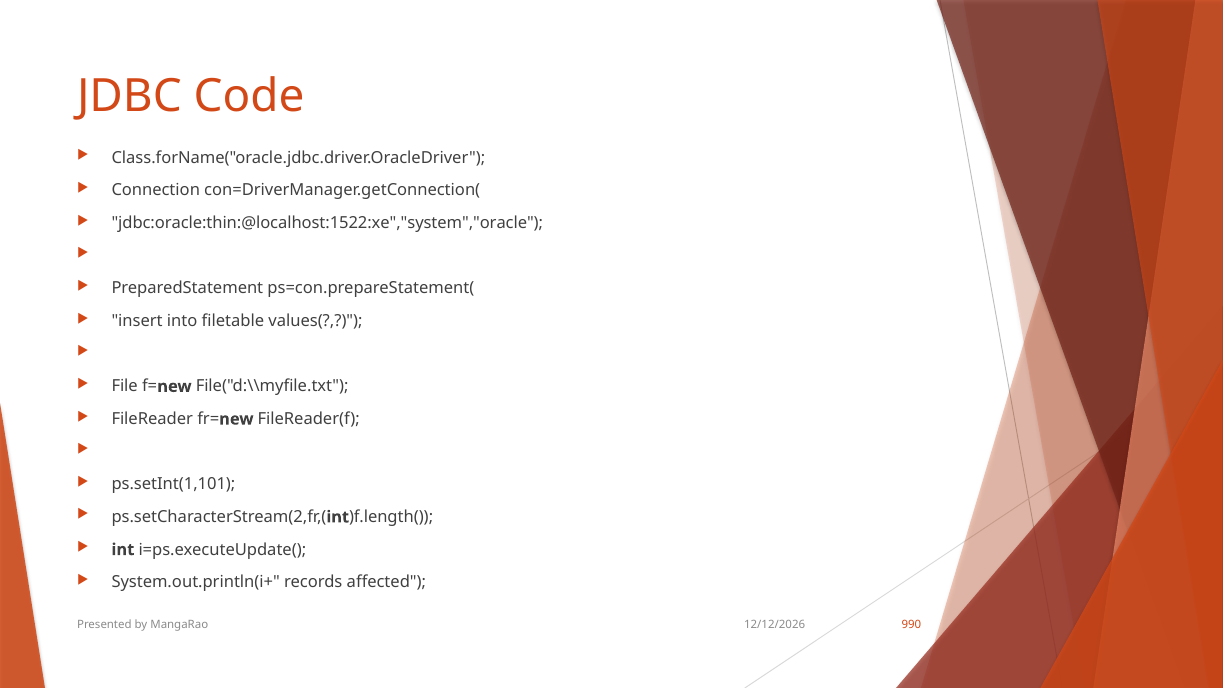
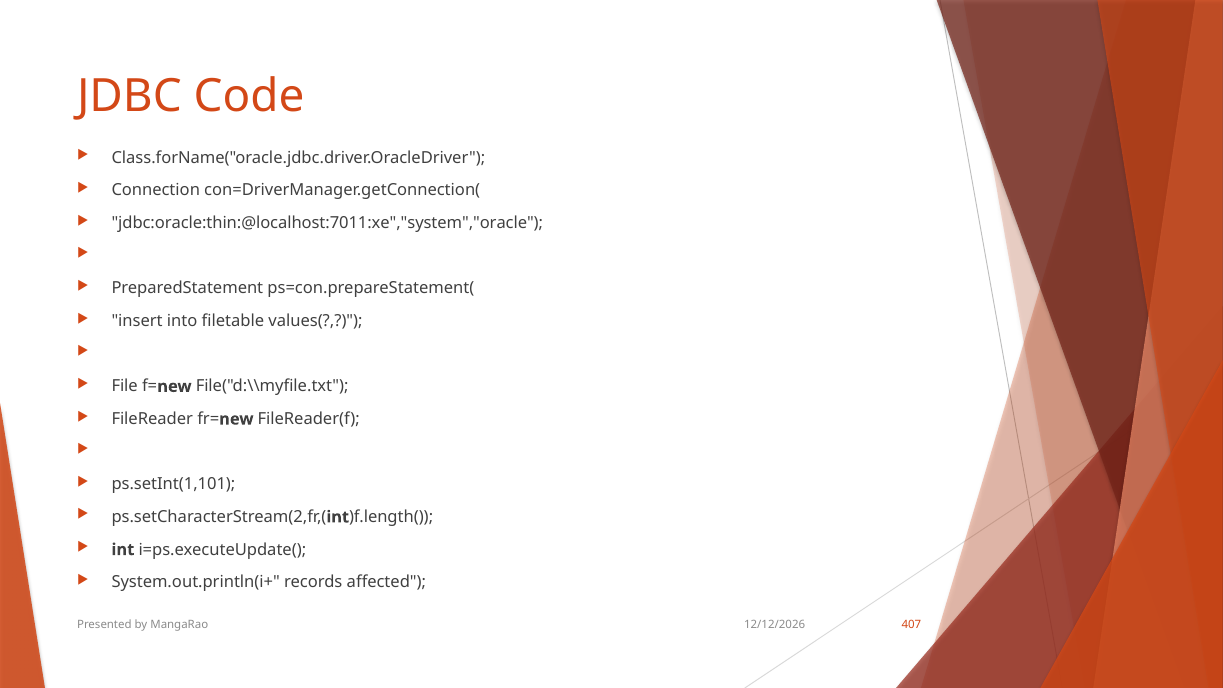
jdbc:oracle:thin:@localhost:1522:xe","system","oracle: jdbc:oracle:thin:@localhost:1522:xe","system","oracle -> jdbc:oracle:thin:@localhost:7011:xe","system","oracle (327, 223)
990: 990 -> 407 (911, 624)
